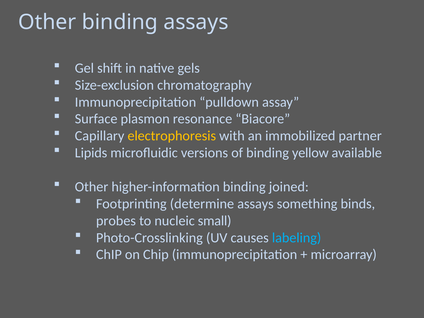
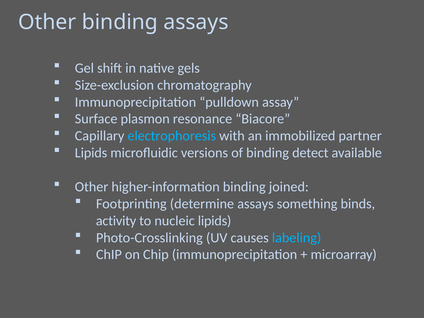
electrophoresis colour: yellow -> light blue (172, 136)
yellow: yellow -> detect (310, 153)
probes: probes -> activity (116, 221)
nucleic small: small -> lipids (215, 221)
